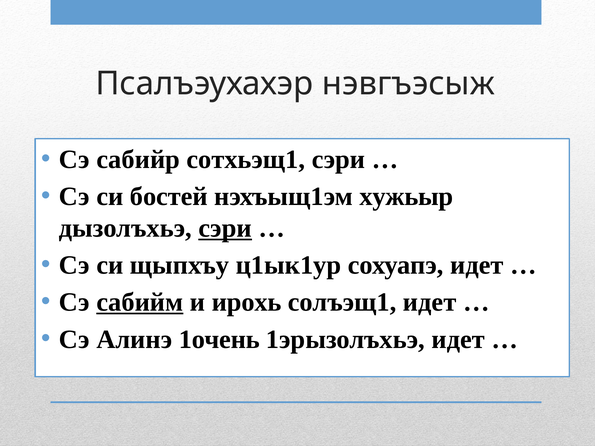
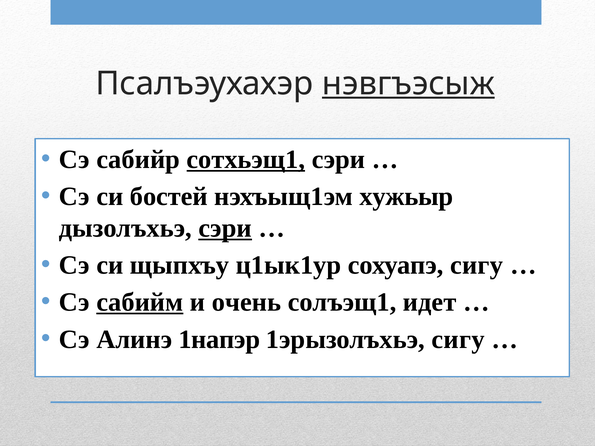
нэвгъэсыж underline: none -> present (408, 84)
сотхьэщ1 underline: none -> present (246, 159)
сохуапэ идет: идет -> сигу (477, 265)
ирохь: ирохь -> очень (246, 302)
1очень: 1очень -> 1напэр (219, 339)
1эрызолъхьэ идет: идет -> сигу (458, 339)
